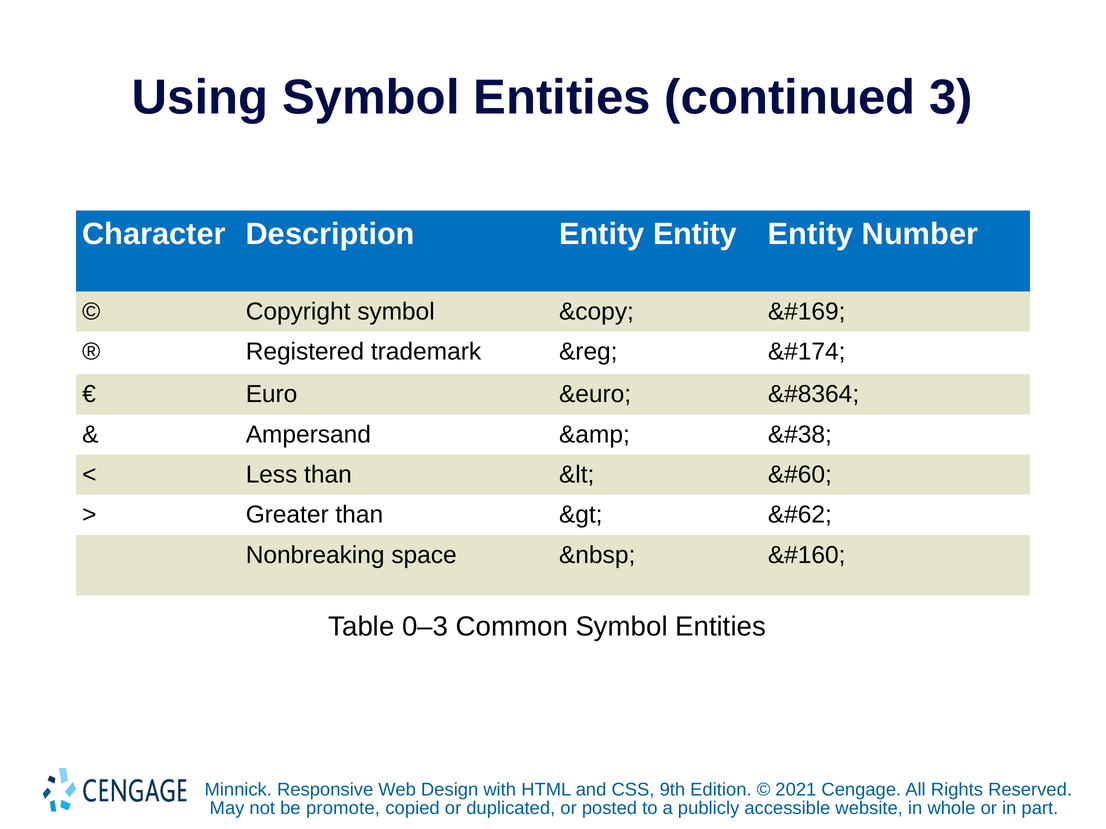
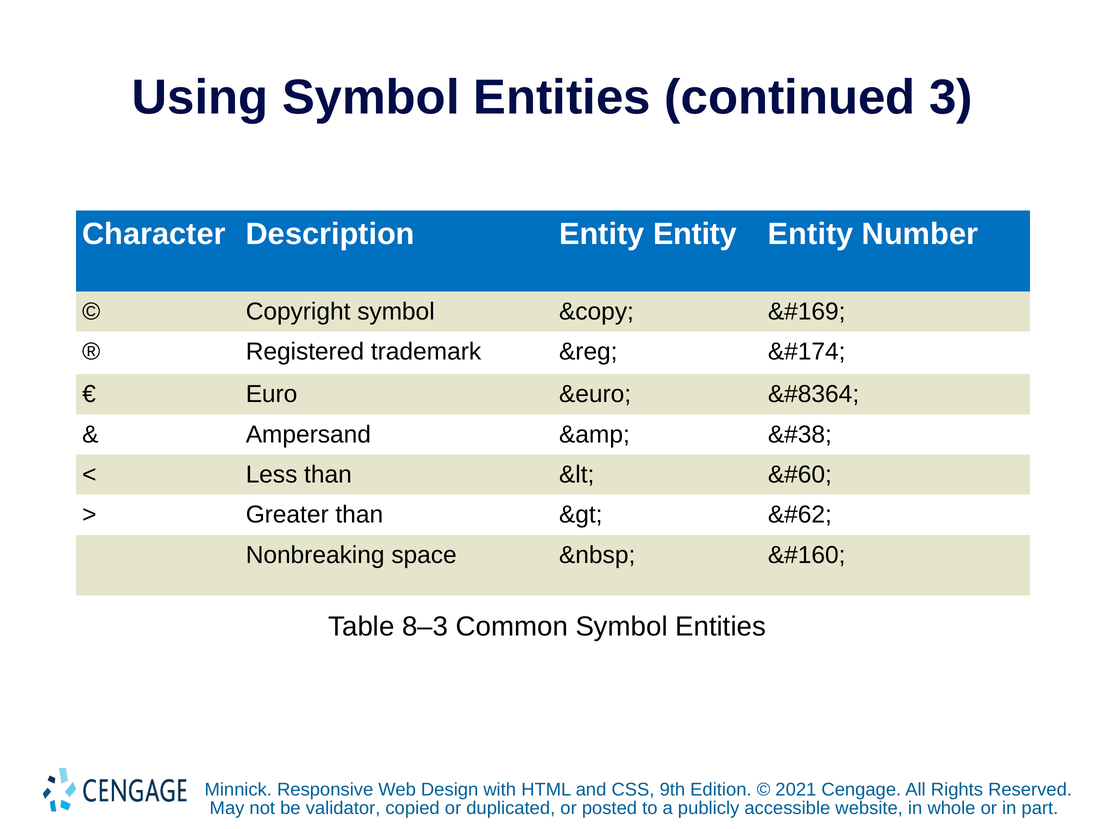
0–3: 0–3 -> 8–3 (425, 627)
promote: promote -> validator (343, 809)
